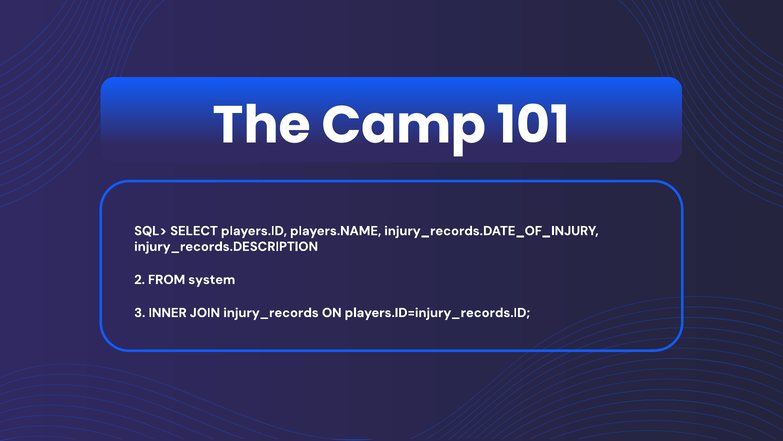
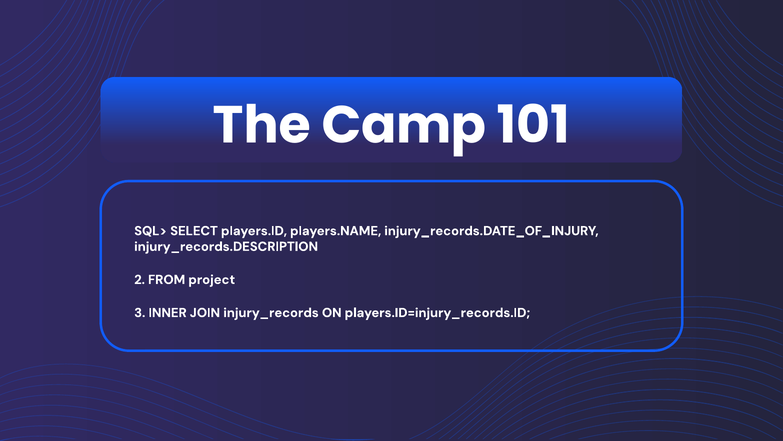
system: system -> project (212, 279)
